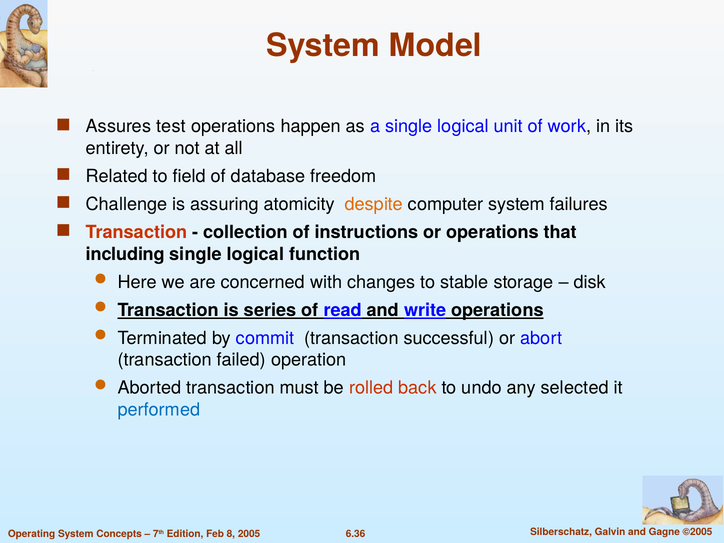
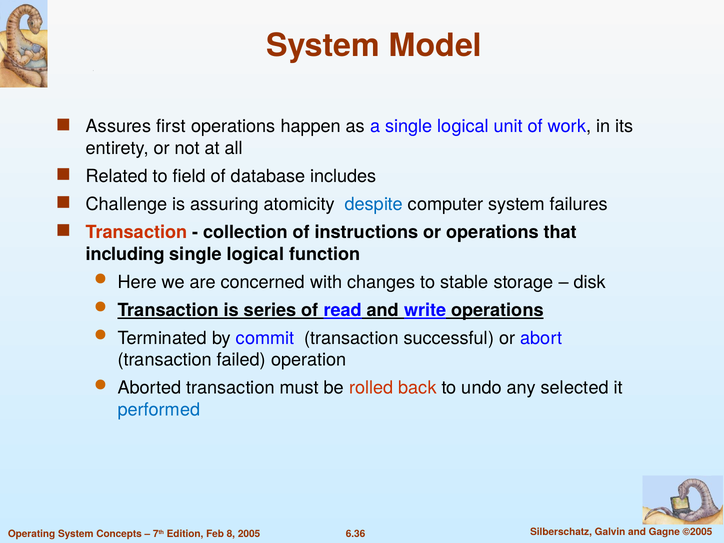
test: test -> first (171, 126)
freedom: freedom -> includes (343, 176)
despite colour: orange -> blue (374, 204)
